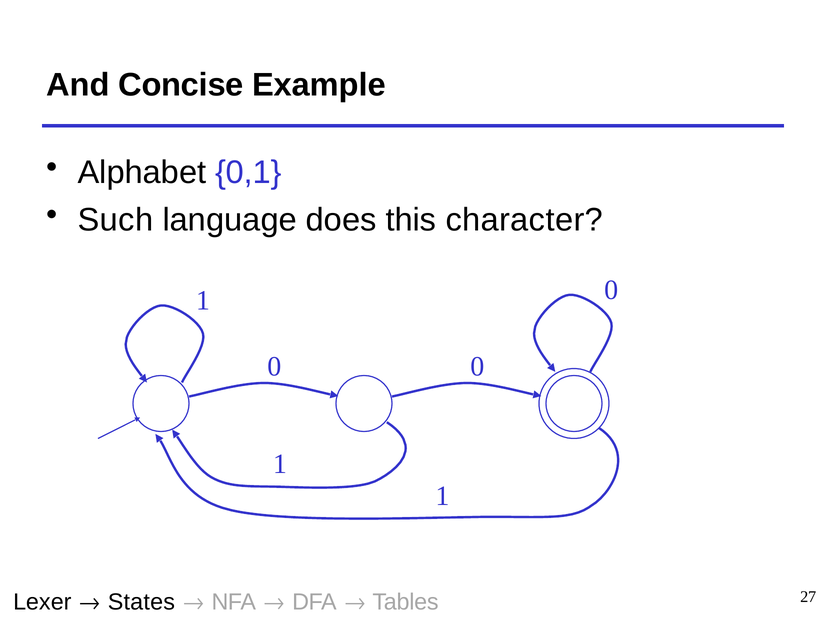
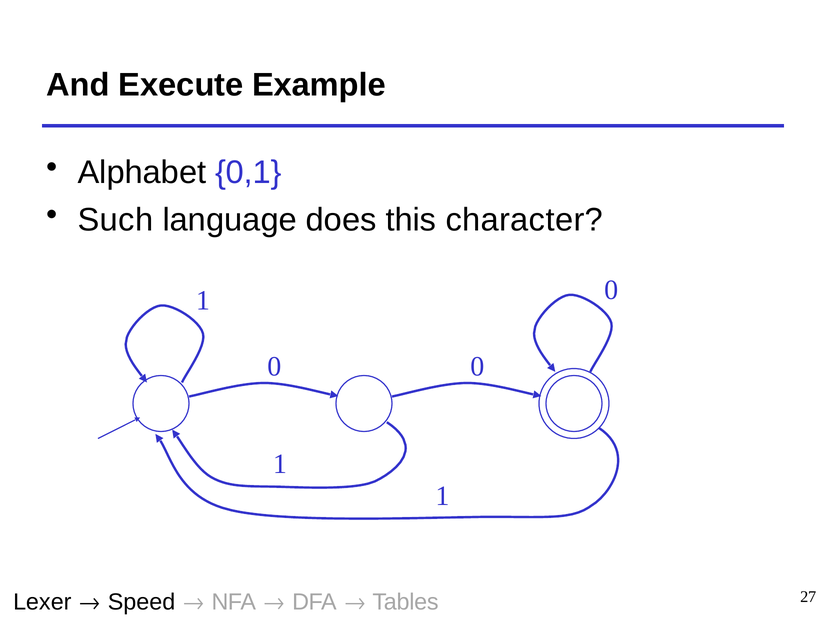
Concise: Concise -> Execute (181, 85)
States: States -> Speed (142, 602)
